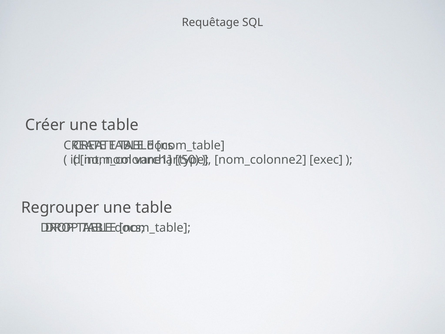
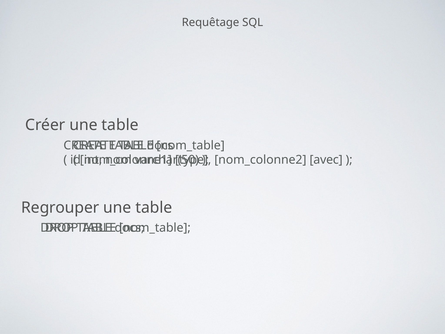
exec: exec -> avec (326, 160)
